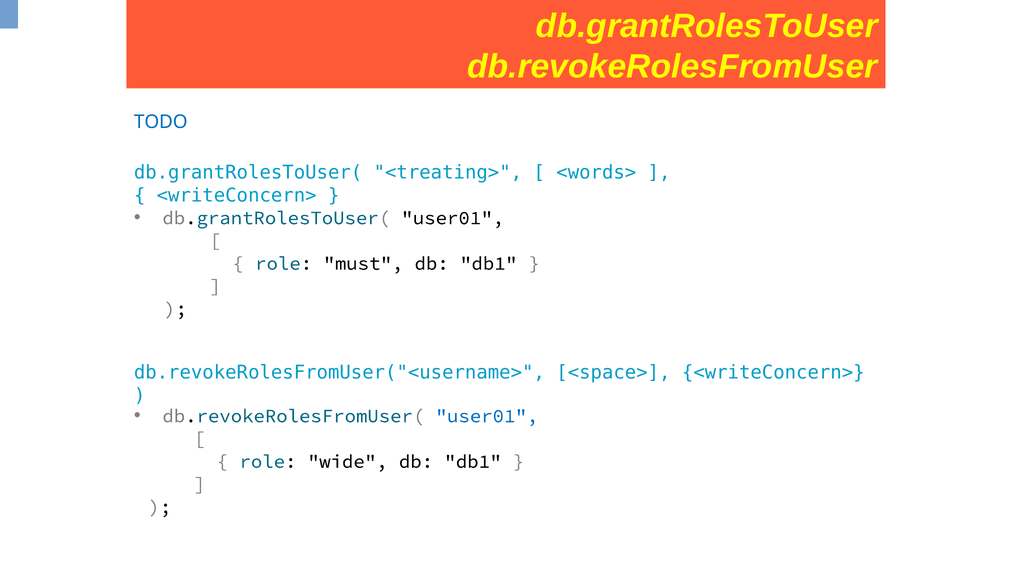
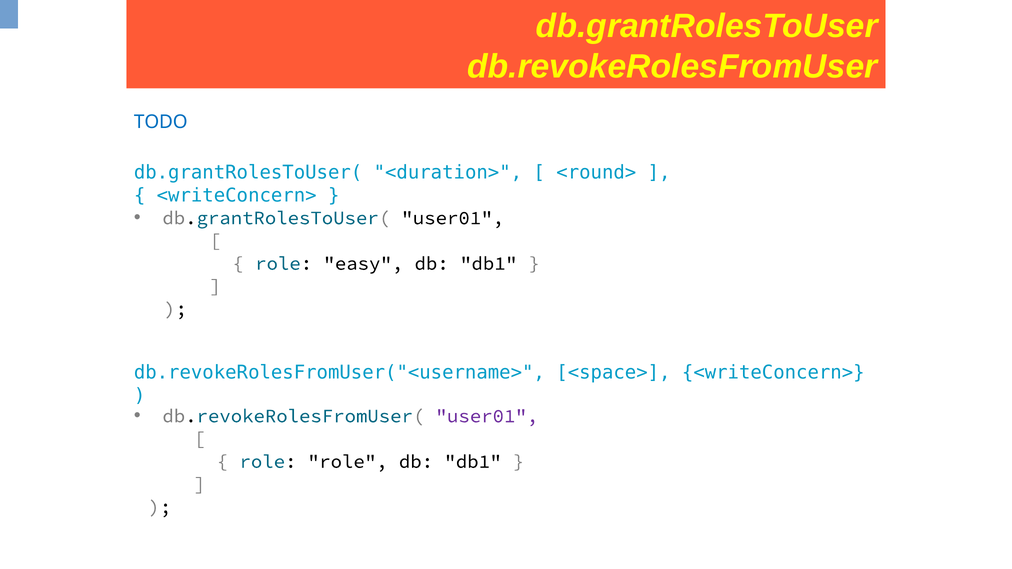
<treating>: <treating> -> <duration> (448, 173)
<words>: <words> -> <round> (596, 173)
must: must -> easy (363, 264)
user01 colour: blue -> purple (487, 416)
role wide: wide -> role (348, 462)
